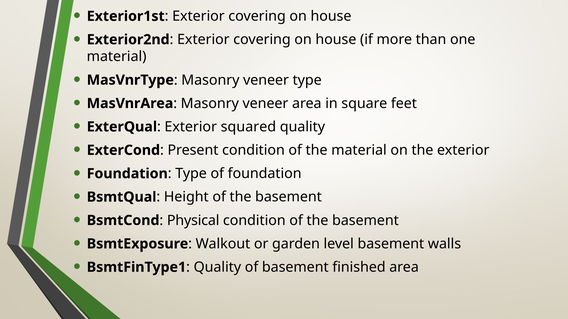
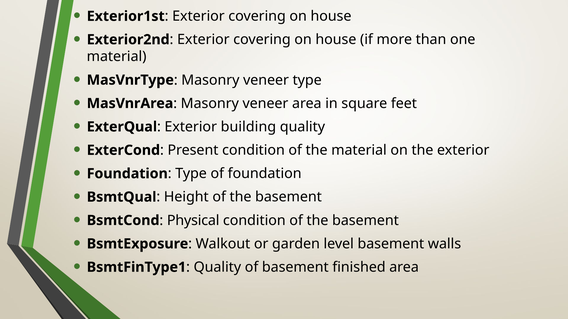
squared: squared -> building (248, 127)
